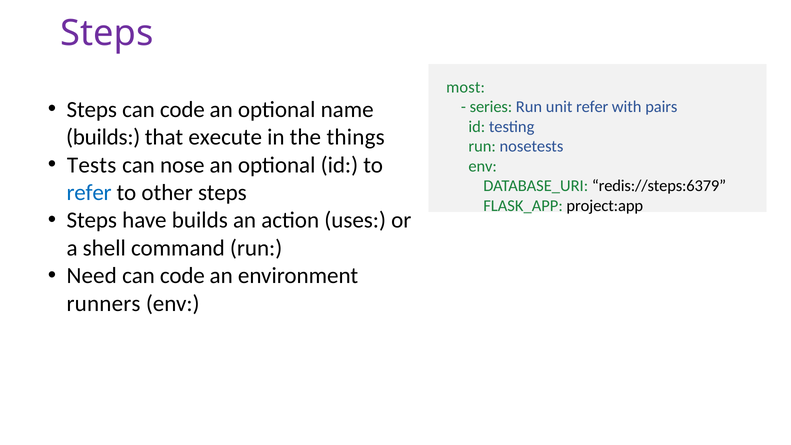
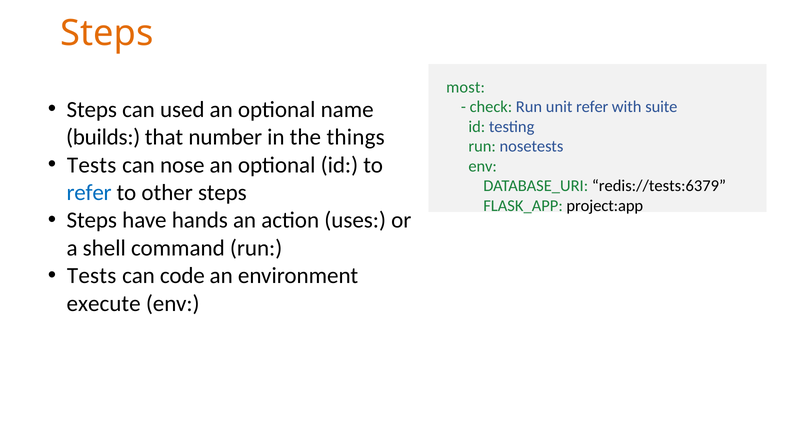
Steps colour: purple -> orange (107, 33)
Steps can code: code -> used (182, 109)
series: series -> check (491, 107)
pairs: pairs -> suite (661, 107)
execute: execute -> number (225, 137)
redis://steps:6379: redis://steps:6379 -> redis://tests:6379 (659, 186)
have builds: builds -> hands (200, 220)
Need: Need -> Tests (92, 276)
runners: runners -> execute (104, 303)
